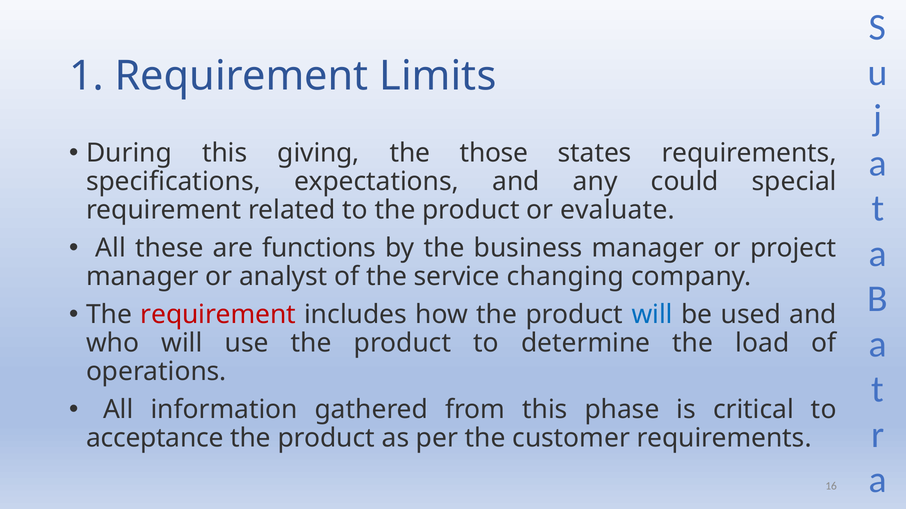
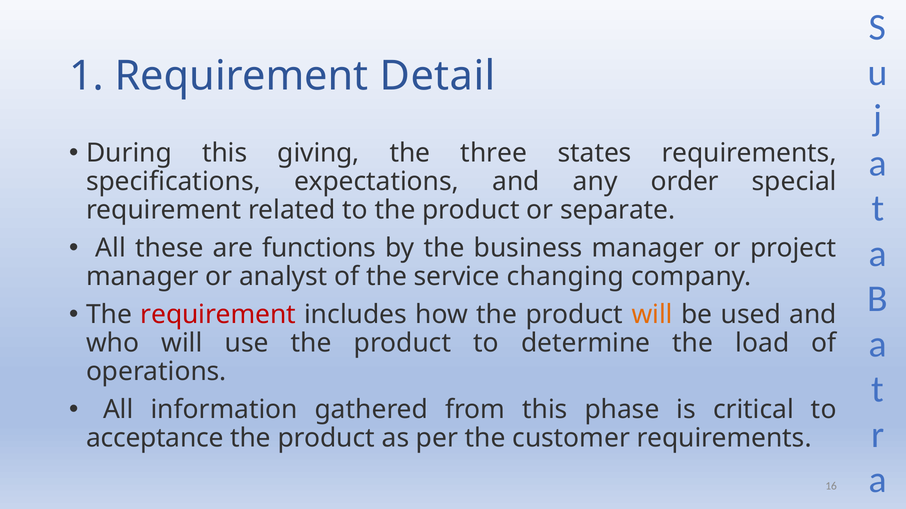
Limits: Limits -> Detail (438, 76)
those: those -> three (494, 153)
could: could -> order (685, 182)
evaluate: evaluate -> separate (618, 210)
will colour: blue -> orange (652, 315)
